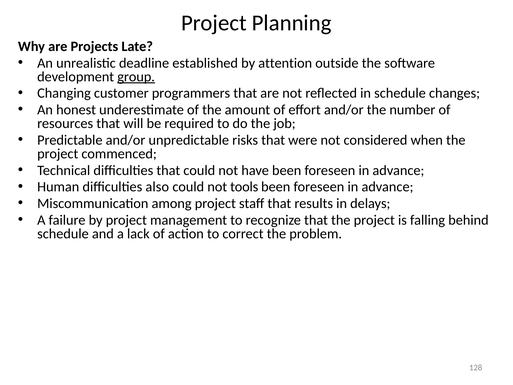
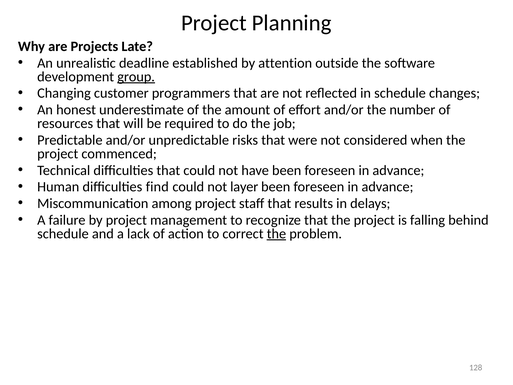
also: also -> find (157, 187)
tools: tools -> layer (244, 187)
the underline: none -> present (276, 234)
